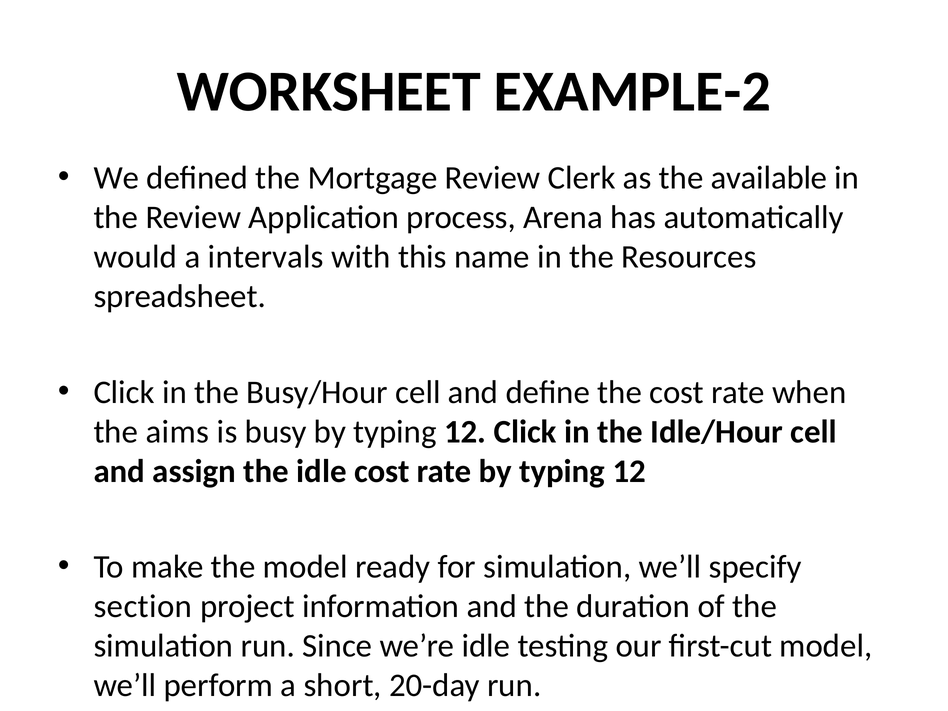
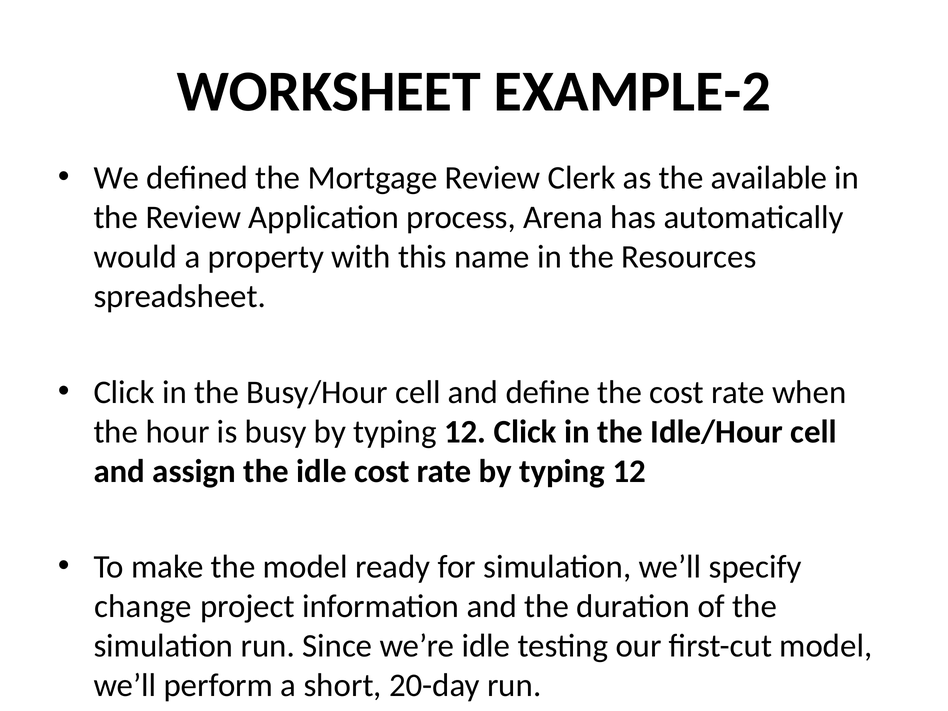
intervals: intervals -> property (266, 257)
aims: aims -> hour (177, 432)
section: section -> change (143, 606)
